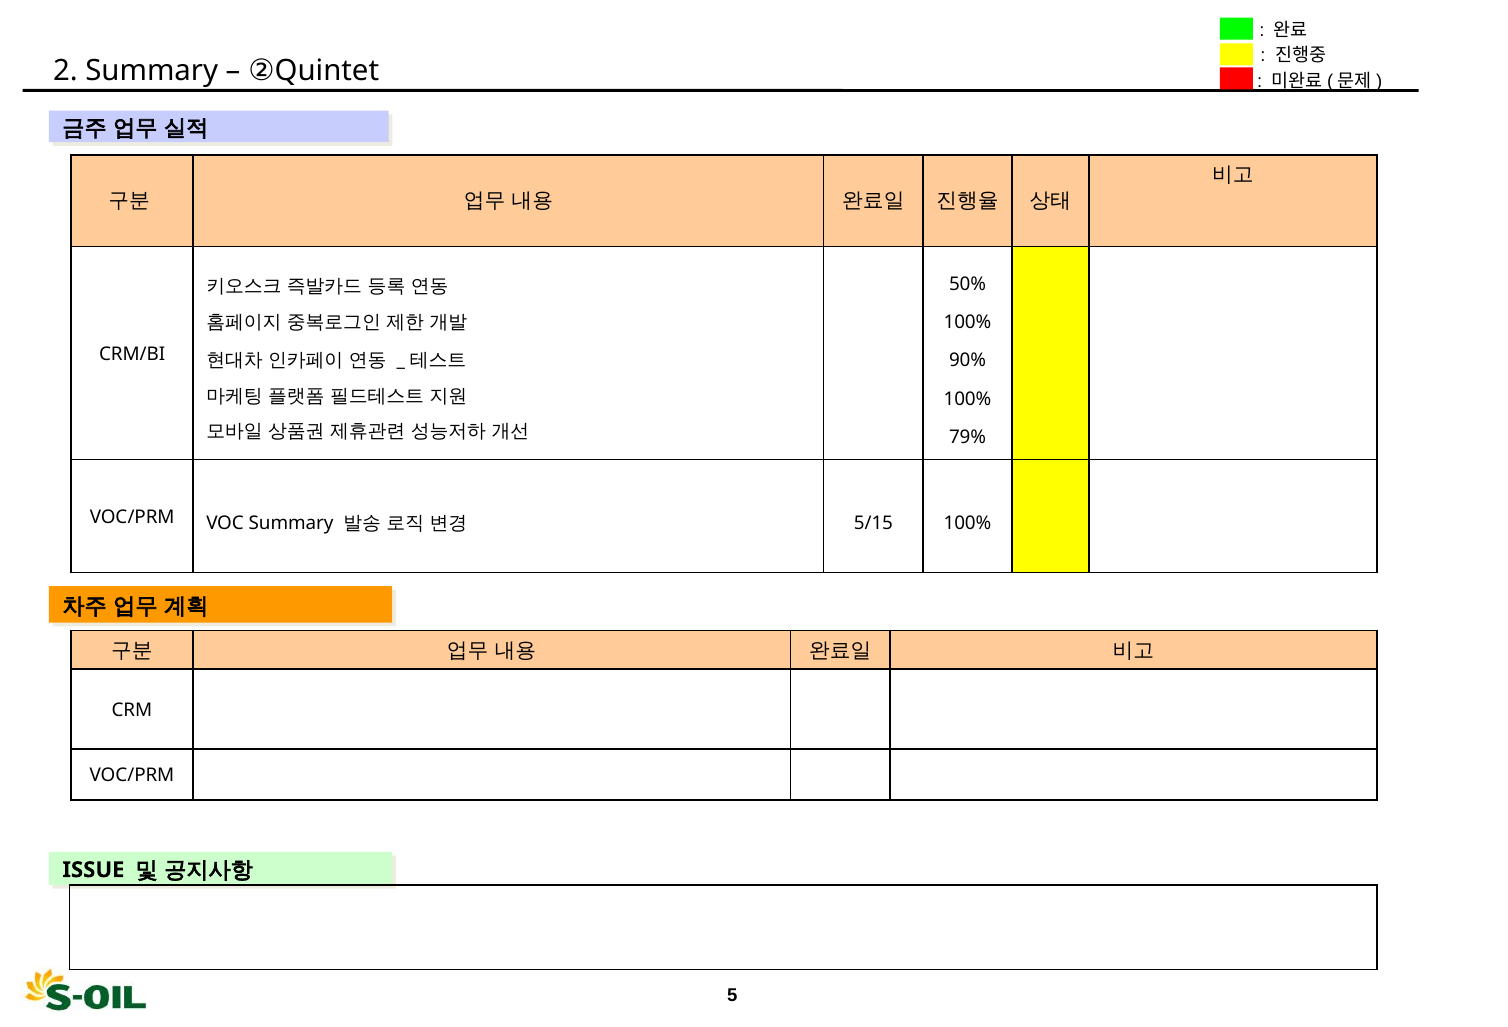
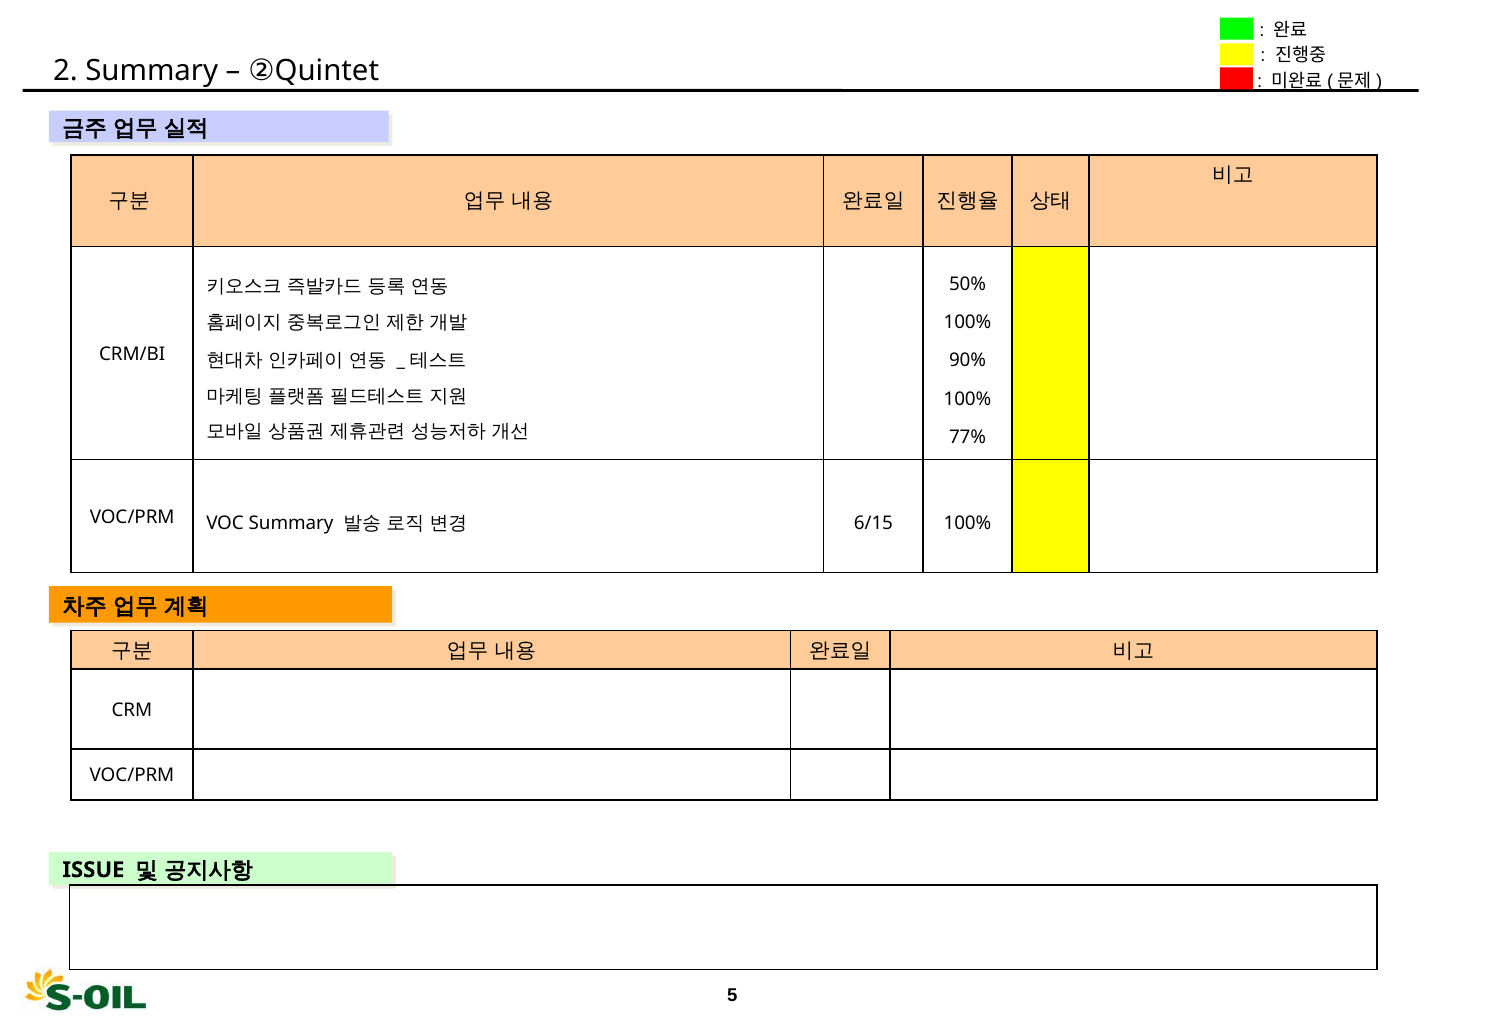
79%: 79% -> 77% (968, 437)
5/15: 5/15 -> 6/15 (873, 524)
